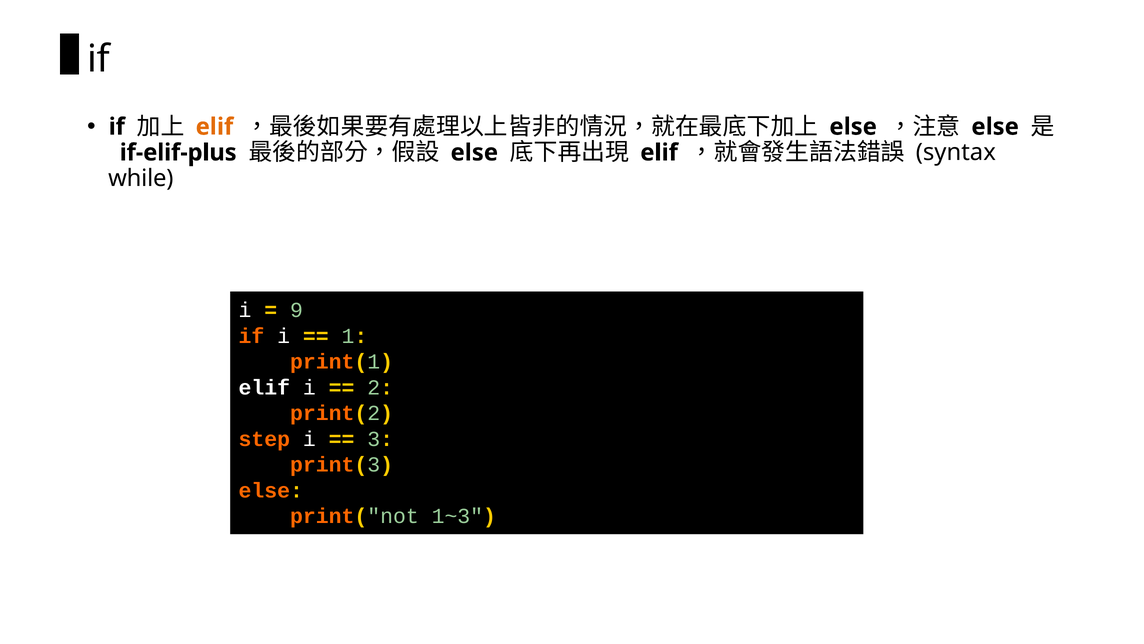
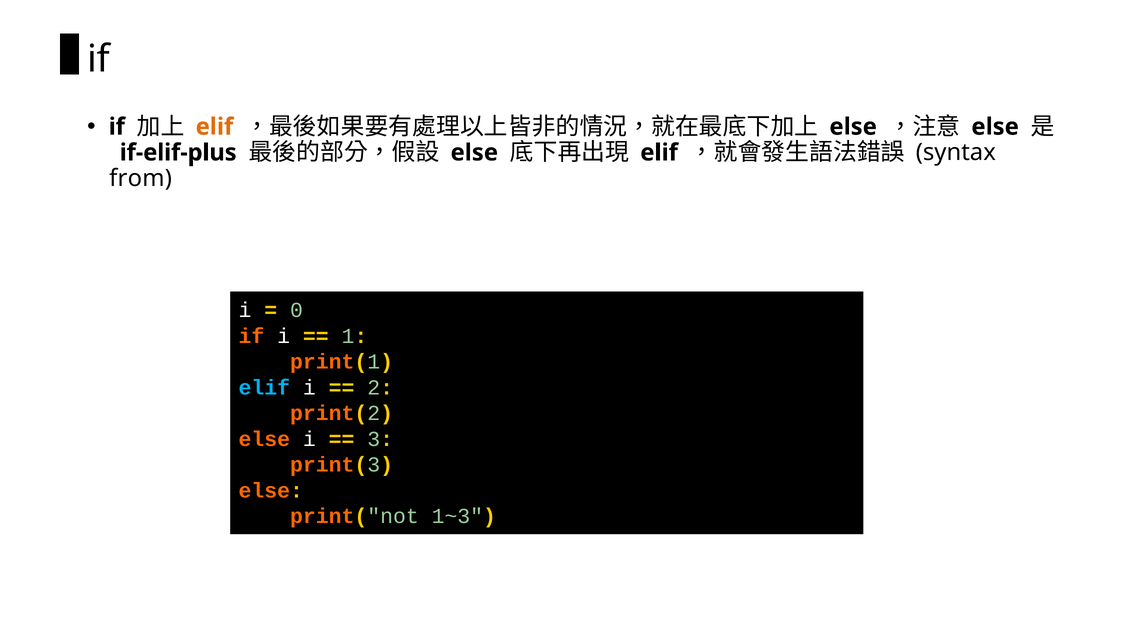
while: while -> from (141, 178)
9: 9 -> 0 (296, 310)
elif colour: white -> light blue (264, 387)
step: step -> else (264, 439)
